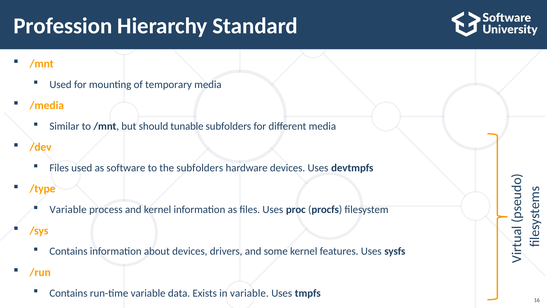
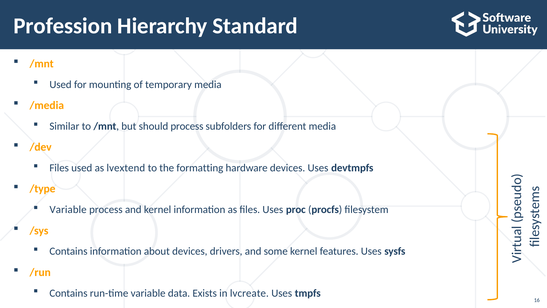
should tunable: tunable -> process (187, 126)
software: software -> lvextend (126, 168)
the subfolders: subfolders -> formatting (200, 168)
in variable: variable -> lvcreate (249, 293)
